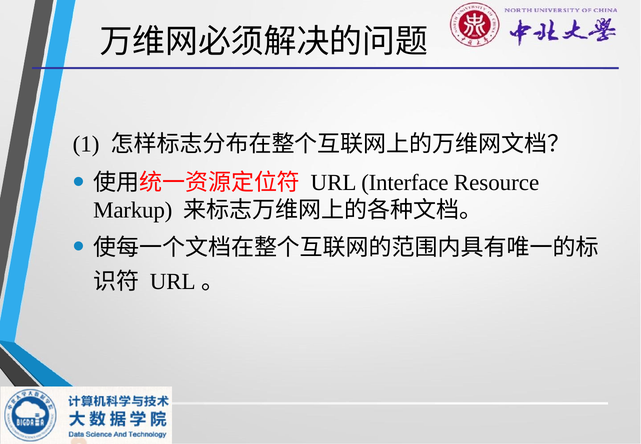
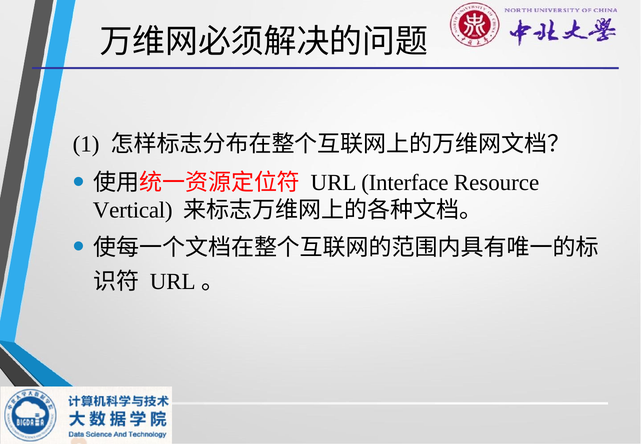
Markup: Markup -> Vertical (133, 210)
